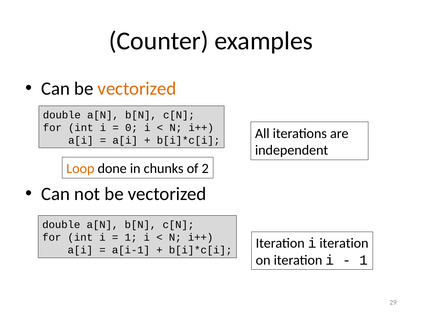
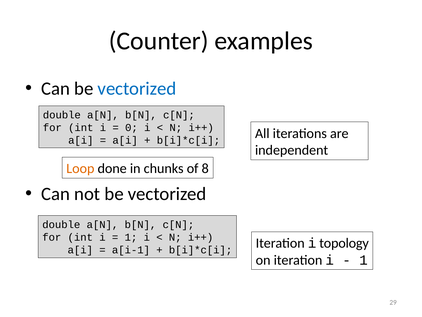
vectorized colour: orange -> blue (137, 89)
2: 2 -> 8 (205, 168)
i iteration: iteration -> topology (344, 243)
